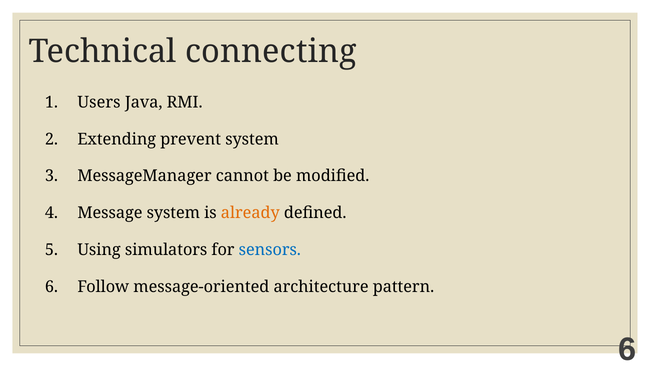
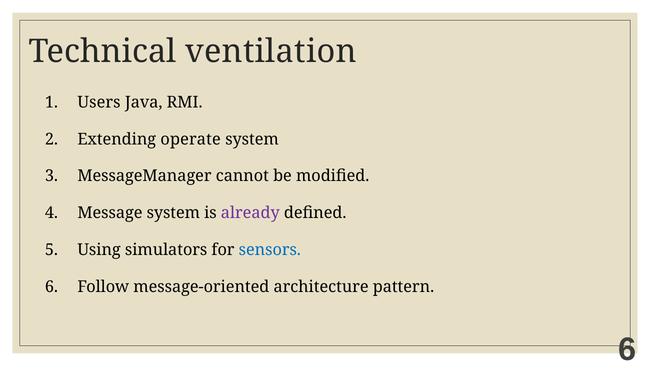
connecting: connecting -> ventilation (271, 52)
prevent: prevent -> operate (191, 139)
already colour: orange -> purple (250, 213)
